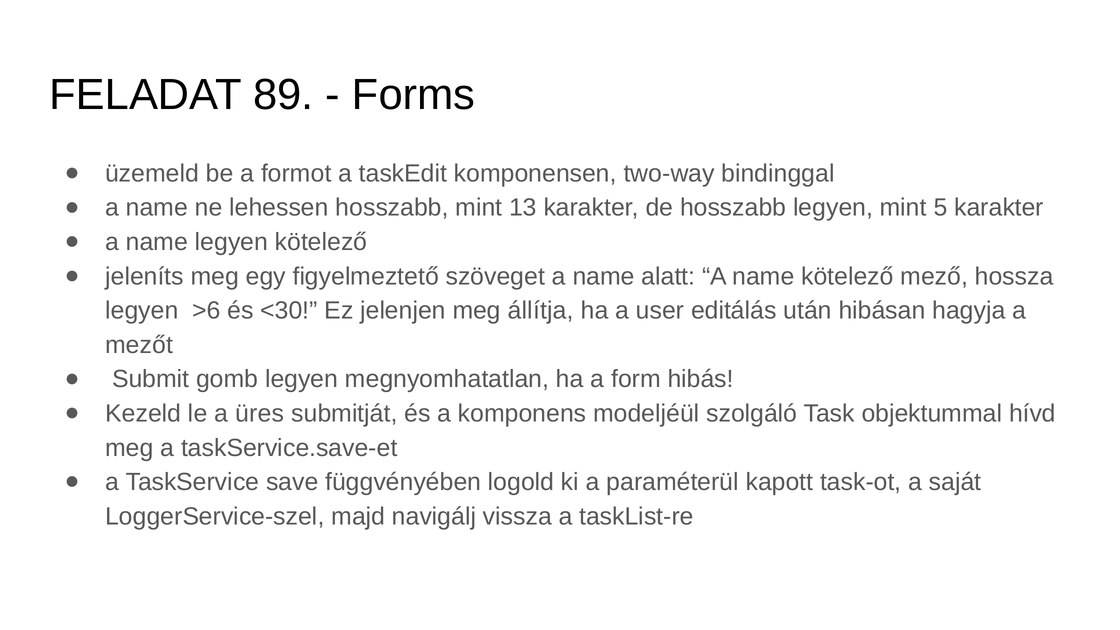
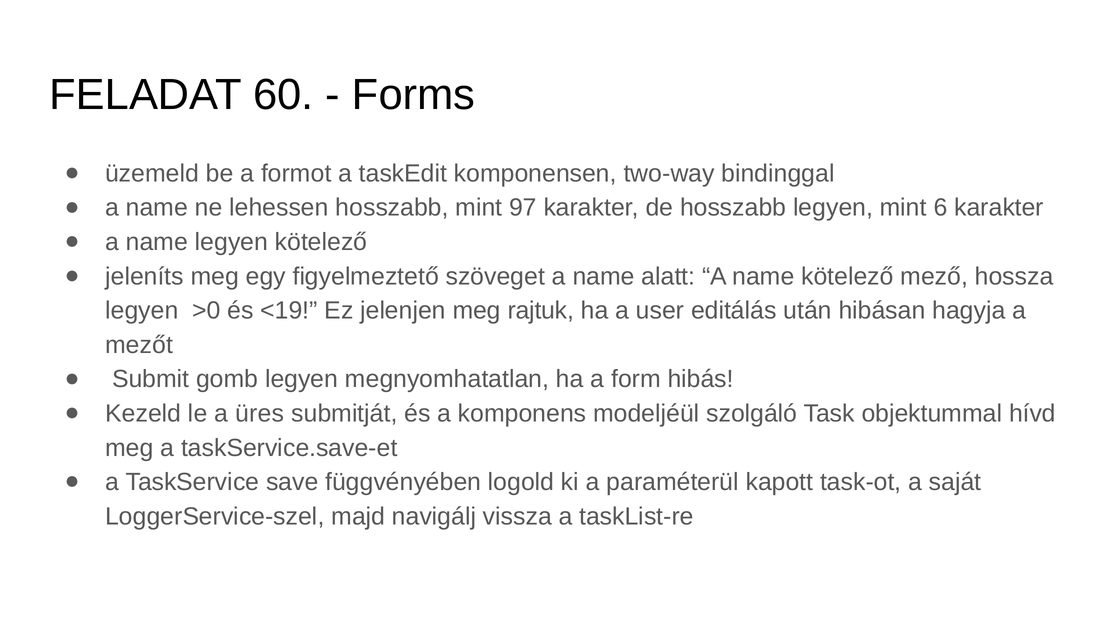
89: 89 -> 60 (283, 95)
13: 13 -> 97 (523, 208)
5: 5 -> 6 (940, 208)
>6: >6 -> >0 (206, 311)
<30: <30 -> <19 (289, 311)
állítja: állítja -> rajtuk (541, 311)
